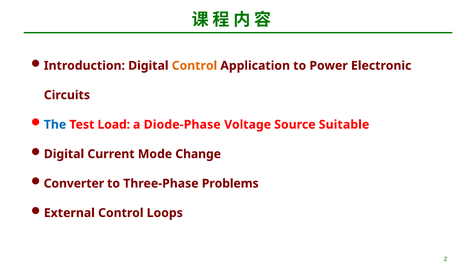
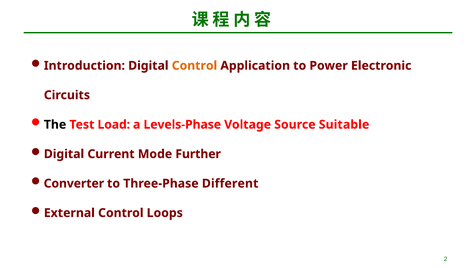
The colour: blue -> black (55, 124)
Diode-Phase: Diode-Phase -> Levels-Phase (182, 124)
Change: Change -> Further (198, 154)
Problems: Problems -> Different (230, 183)
